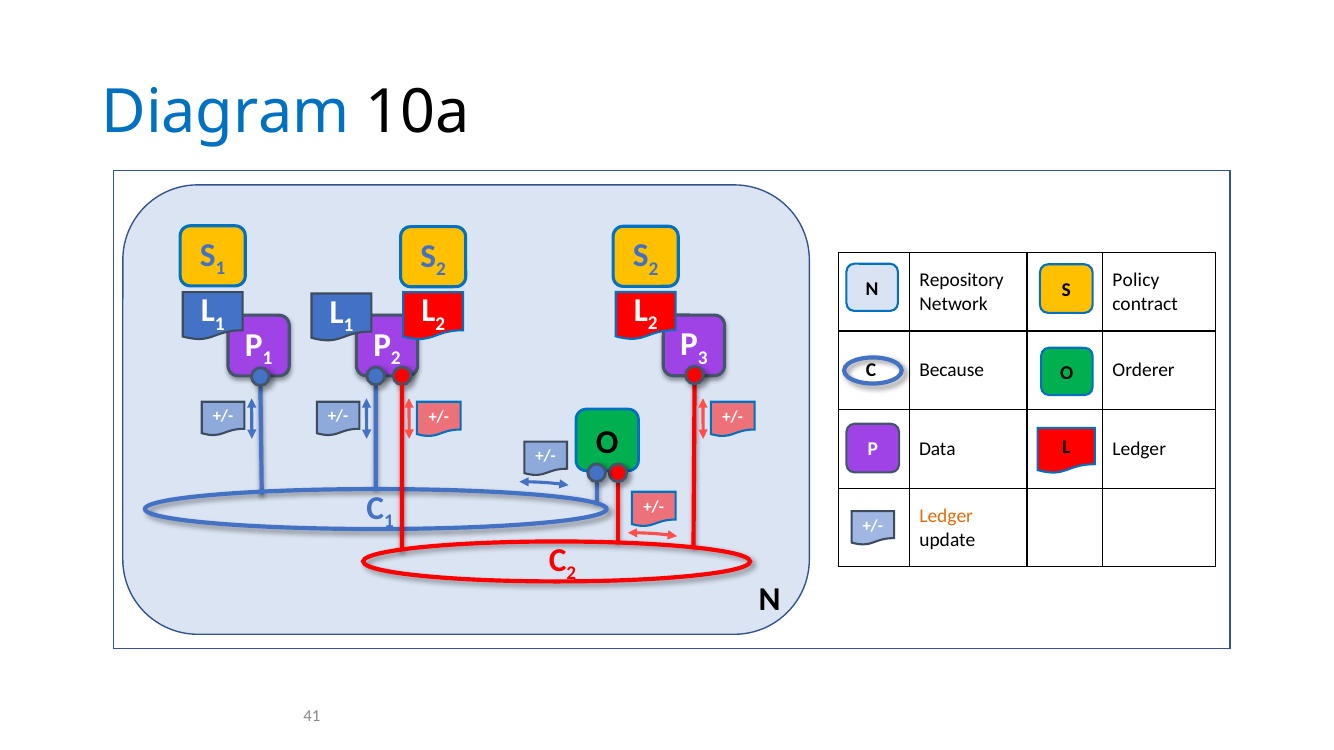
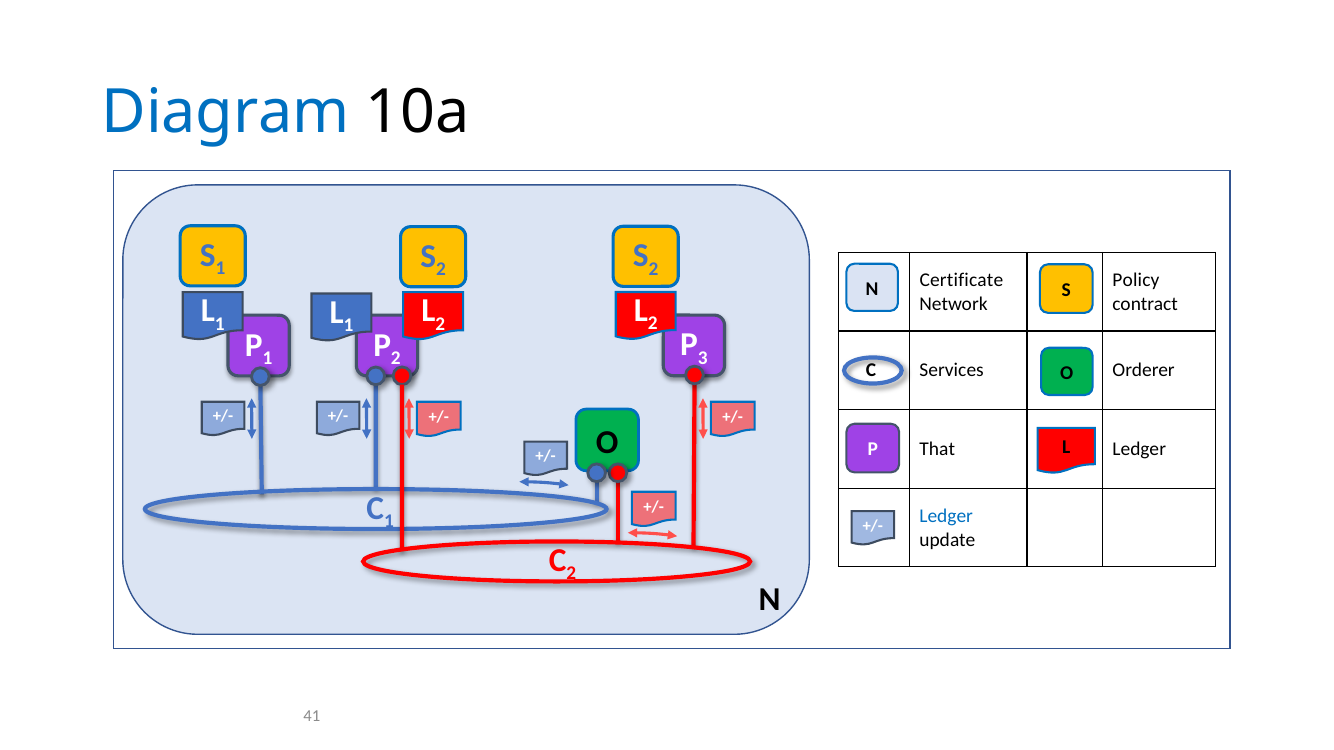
Repository: Repository -> Certificate (961, 280)
Because: Because -> Services (952, 371)
Data: Data -> That (937, 449)
Ledger colour: orange -> blue (946, 516)
